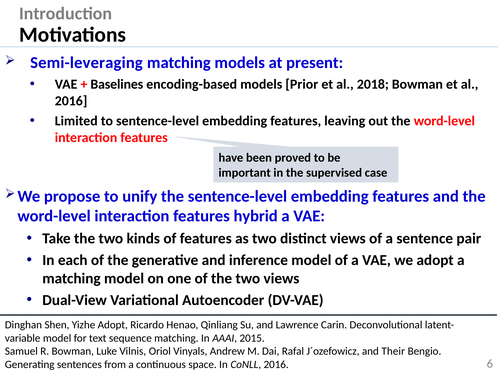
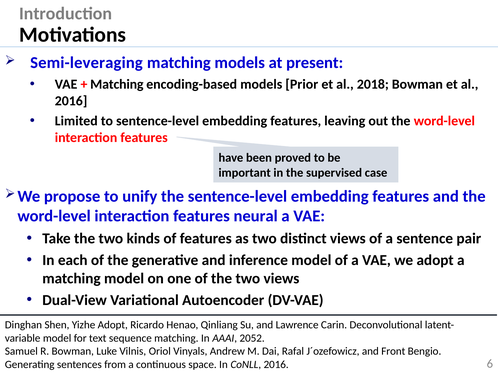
Baselines: Baselines -> Matching (117, 84)
hybrid: hybrid -> neural (256, 216)
2015: 2015 -> 2052 (252, 339)
Their: Their -> Front (393, 352)
